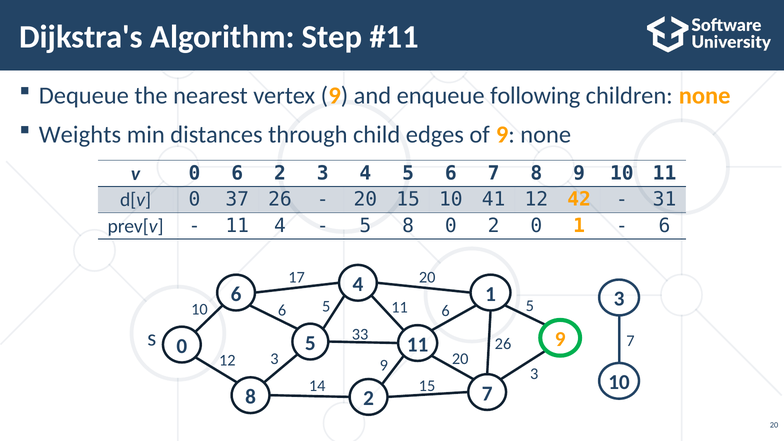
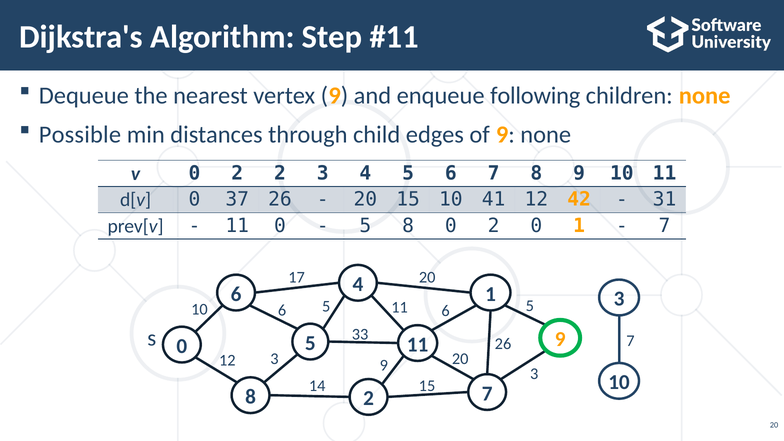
Weights: Weights -> Possible (80, 135)
v 0 6: 6 -> 2 (237, 173)
4: 4 -> 0 (280, 226)
6: 6 -> 7 (665, 226)
